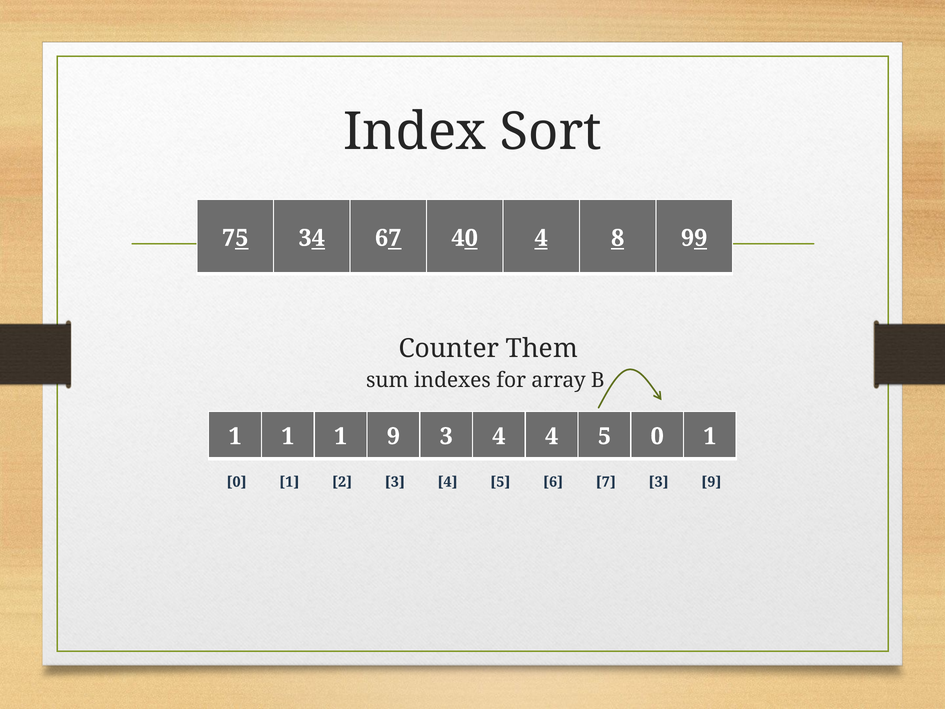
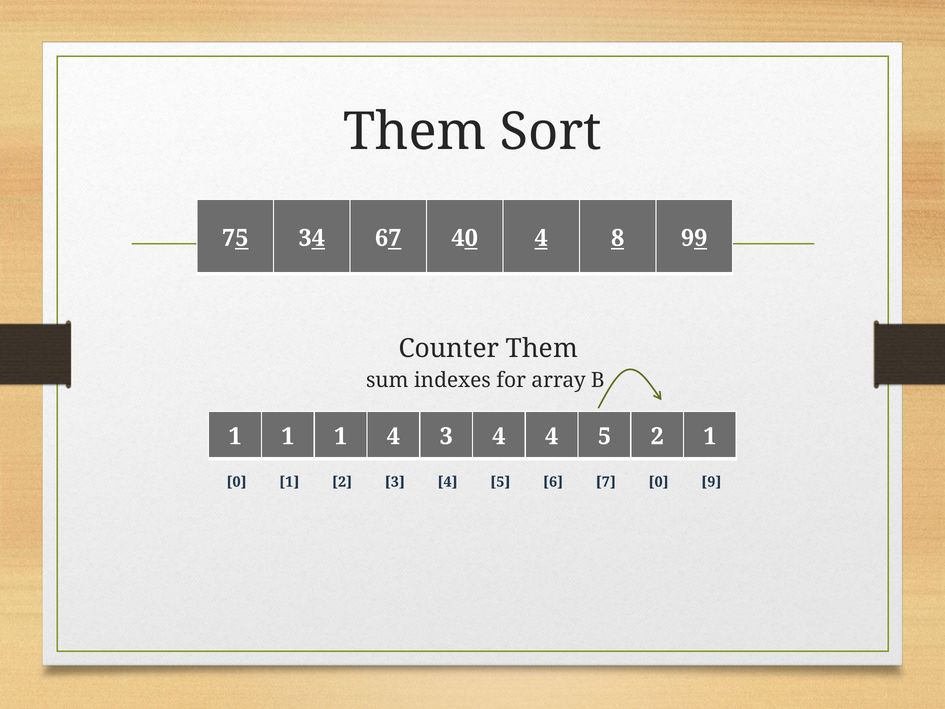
Index: Index -> Them (415, 132)
1 9: 9 -> 4 (393, 436)
5 0: 0 -> 2 (657, 436)
7 3: 3 -> 0 (659, 482)
